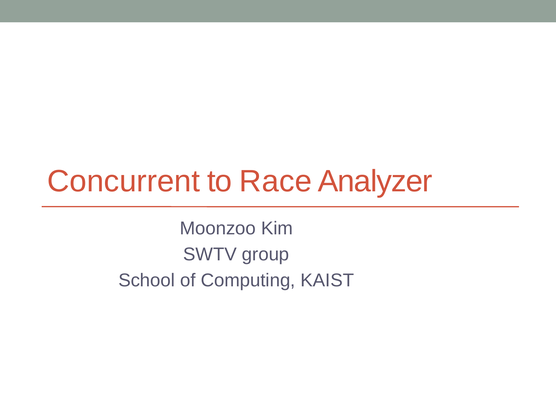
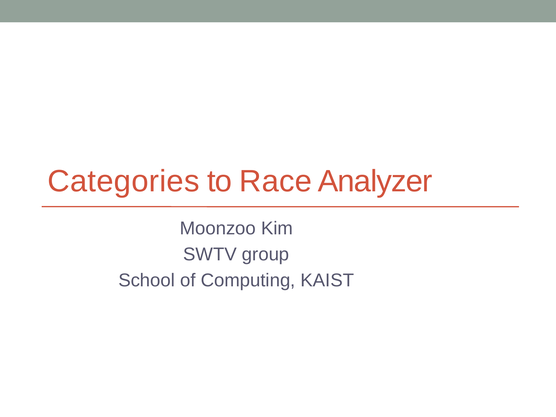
Concurrent: Concurrent -> Categories (123, 181)
